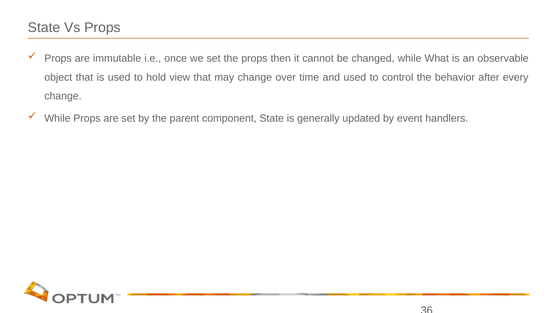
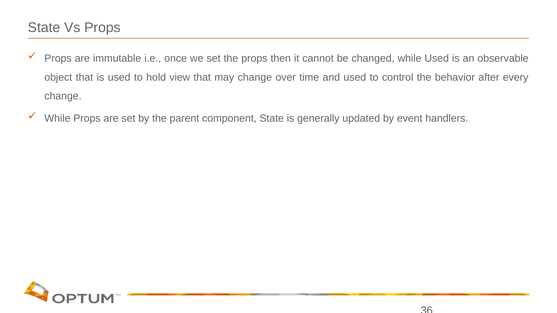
while What: What -> Used (437, 59)
